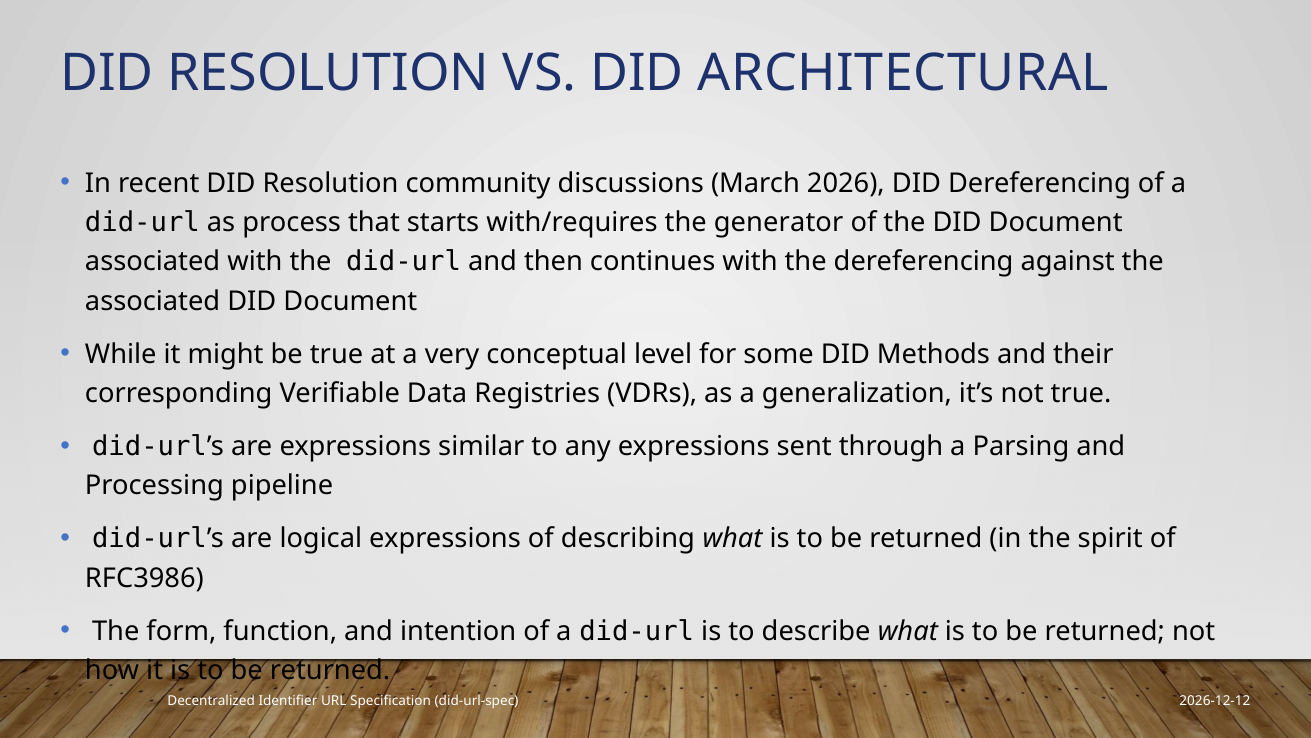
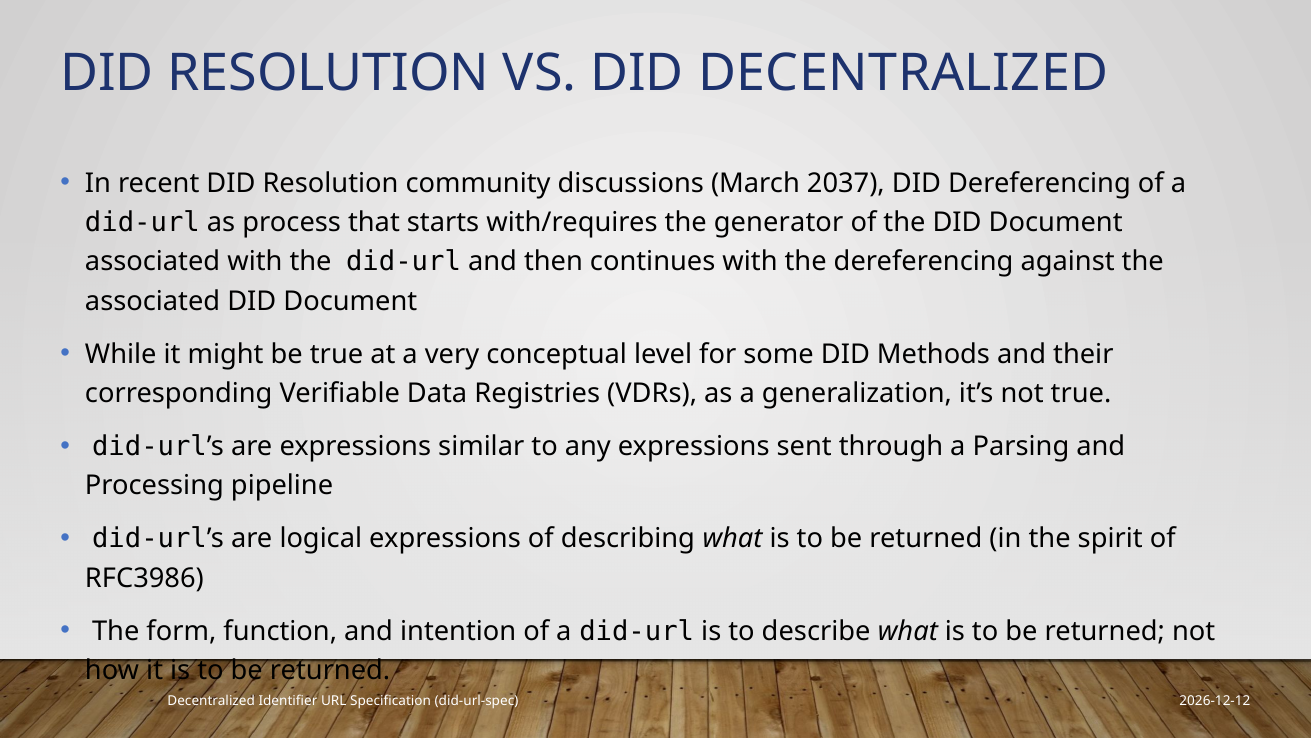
DID ARCHITECTURAL: ARCHITECTURAL -> DECENTRALIZED (903, 73)
2026: 2026 -> 2037 (846, 183)
